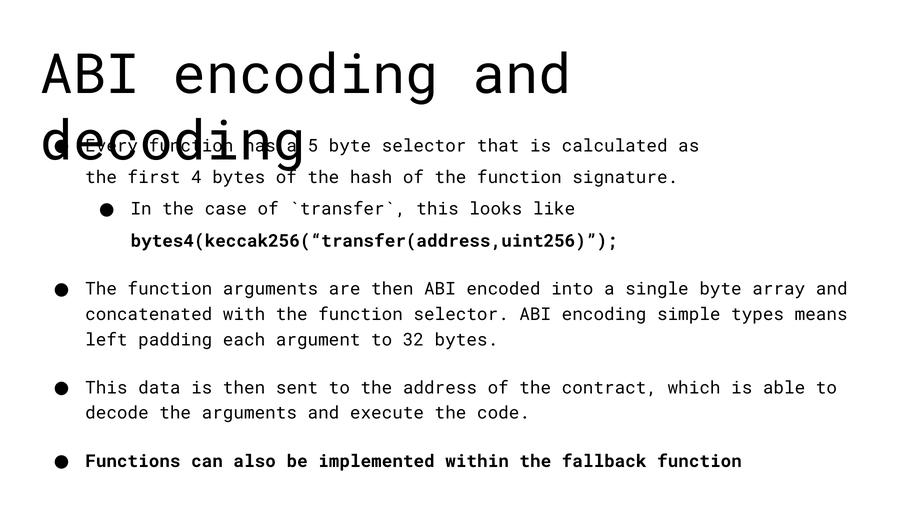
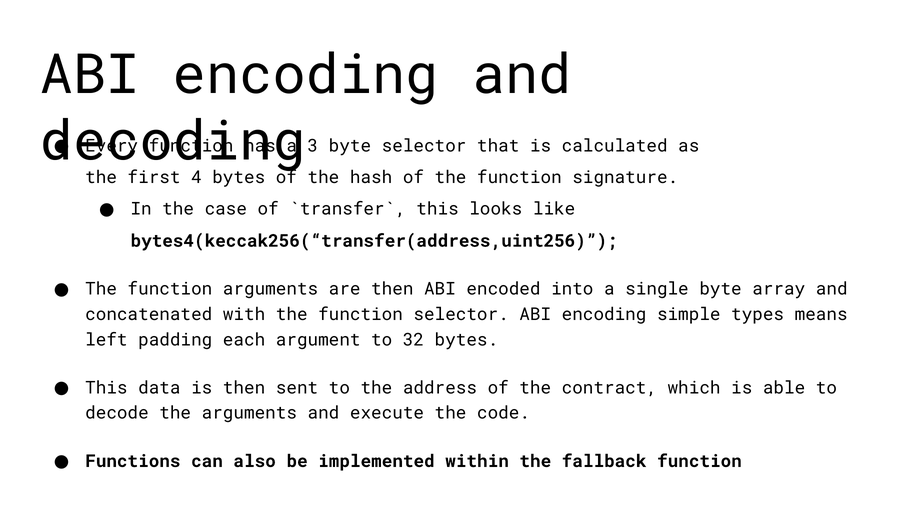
5: 5 -> 3 (313, 146)
